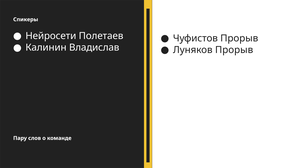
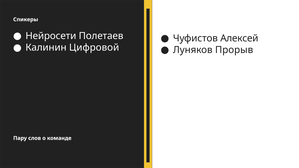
Чуфистов Прорыв: Прорыв -> Алексей (239, 38)
Владислав: Владислав -> Цифровой (94, 48)
